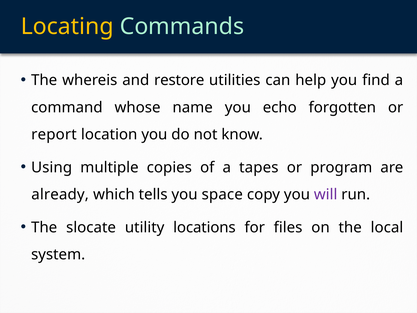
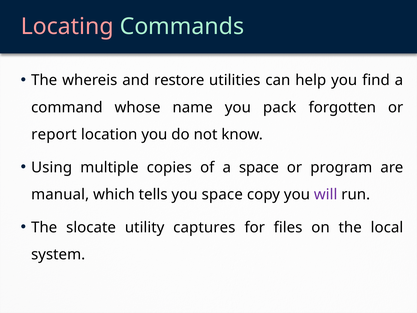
Locating colour: yellow -> pink (67, 27)
echo: echo -> pack (280, 107)
a tapes: tapes -> space (259, 167)
already: already -> manual (60, 194)
locations: locations -> captures (204, 227)
